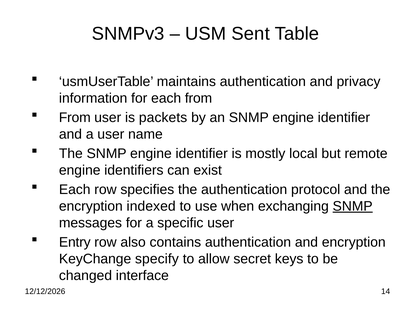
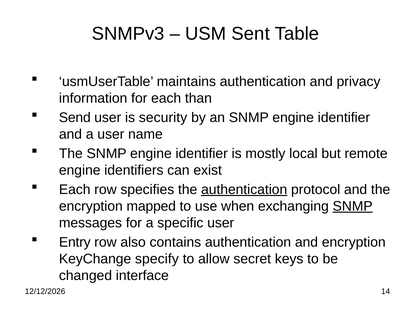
each from: from -> than (198, 98)
From: From -> Send (75, 117)
packets: packets -> security (163, 117)
authentication underline: none -> present (244, 189)
indexed: indexed -> mapped (151, 206)
